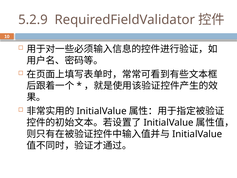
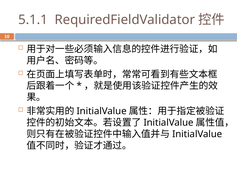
5.2.9: 5.2.9 -> 5.1.1 (33, 20)
